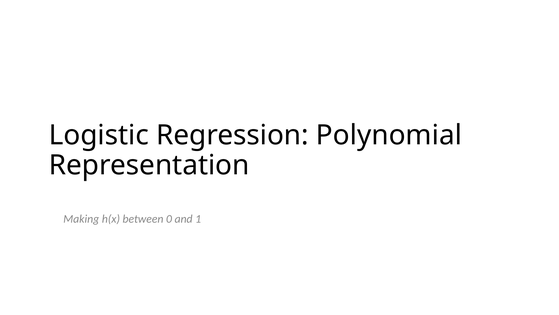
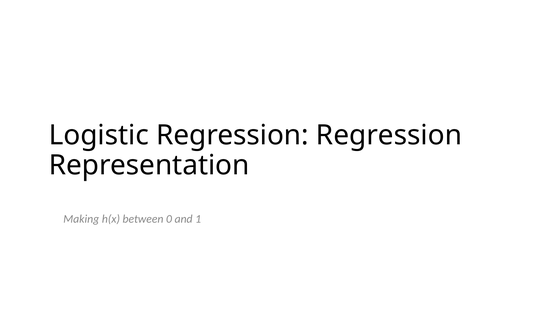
Regression Polynomial: Polynomial -> Regression (389, 135)
